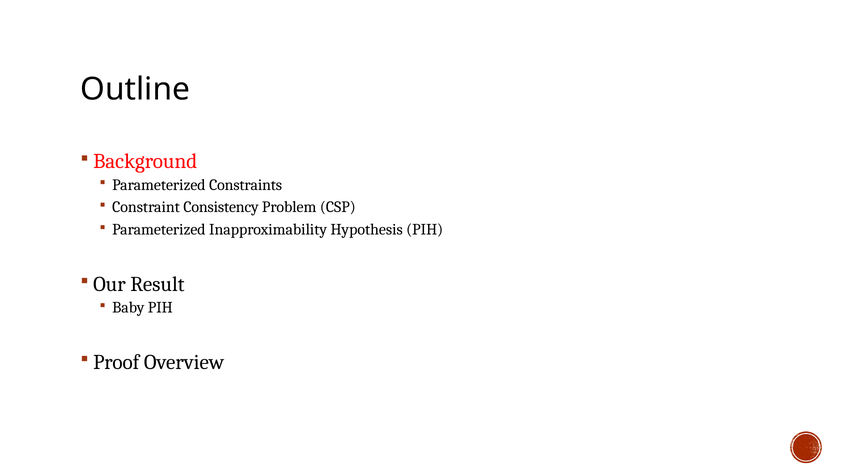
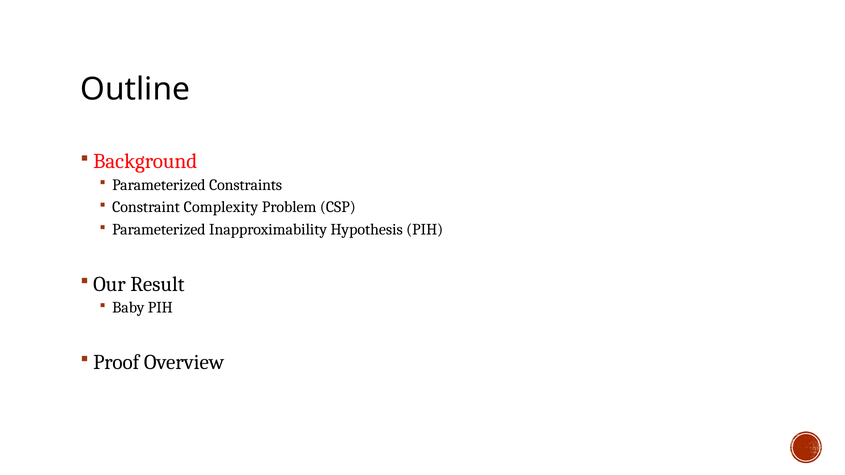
Consistency: Consistency -> Complexity (221, 207)
